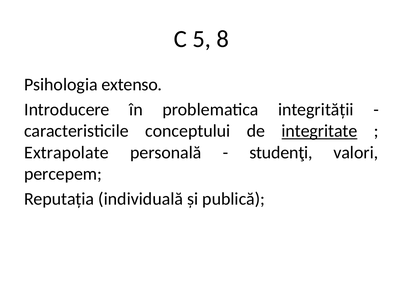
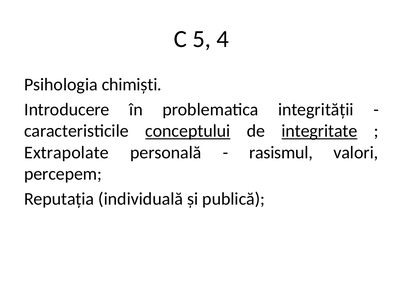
8: 8 -> 4 (223, 39)
extenso: extenso -> chimişti (132, 85)
conceptului underline: none -> present (188, 131)
studenţi: studenţi -> rasismul (281, 153)
